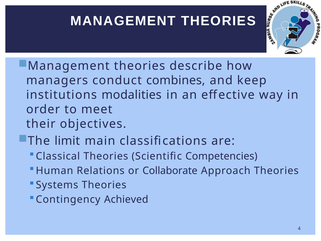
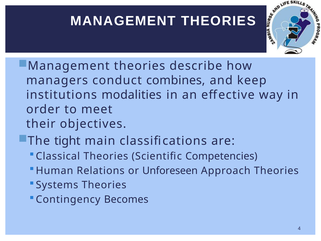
limit: limit -> tight (67, 141)
Collaborate: Collaborate -> Unforeseen (170, 170)
Achieved: Achieved -> Becomes (126, 199)
